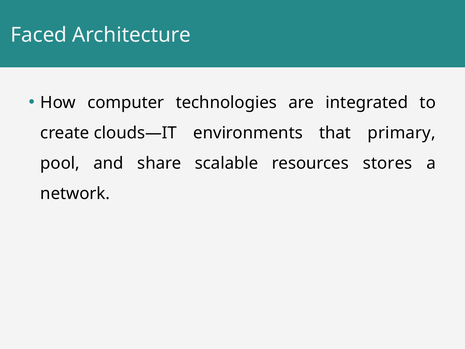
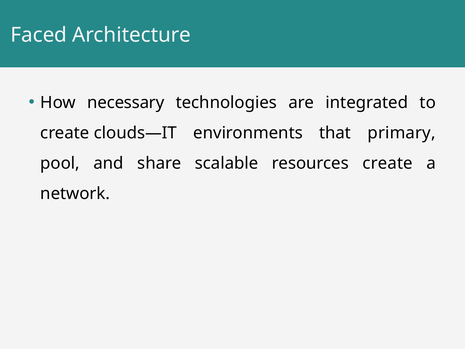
computer: computer -> necessary (126, 102)
resources stores: stores -> create (388, 163)
